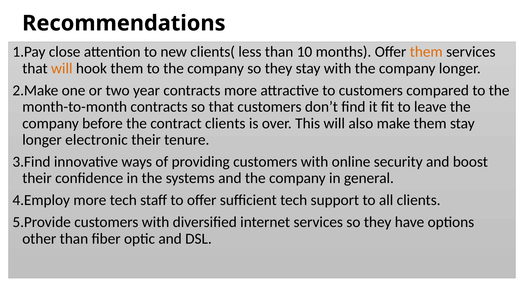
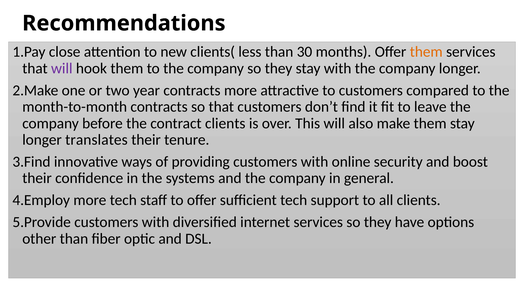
10: 10 -> 30 (304, 52)
will colour: orange -> purple (62, 68)
electronic: electronic -> translates (96, 140)
